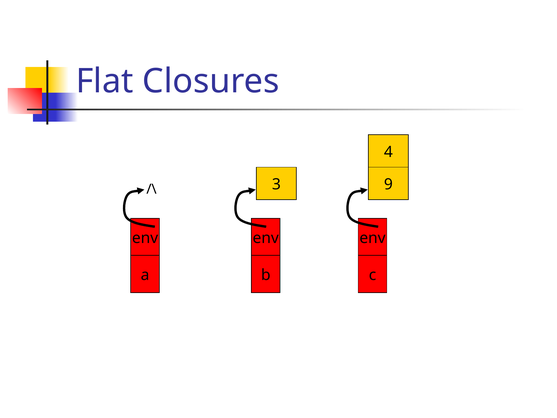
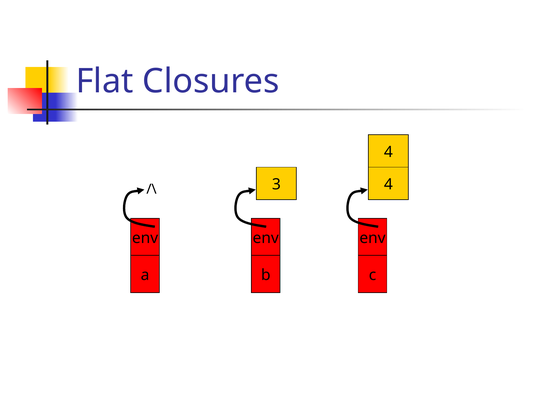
3 9: 9 -> 4 (388, 184)
